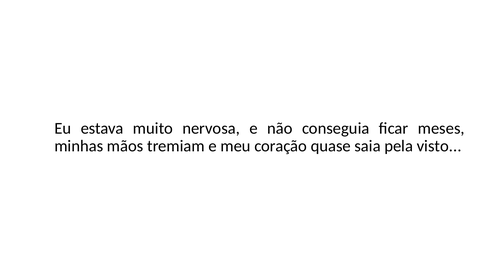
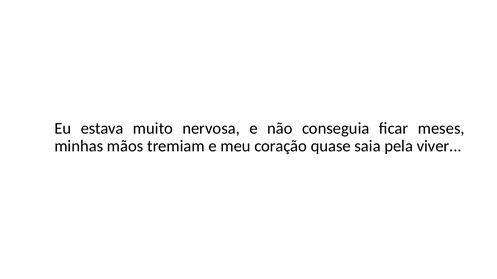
visto: visto -> viver (439, 146)
